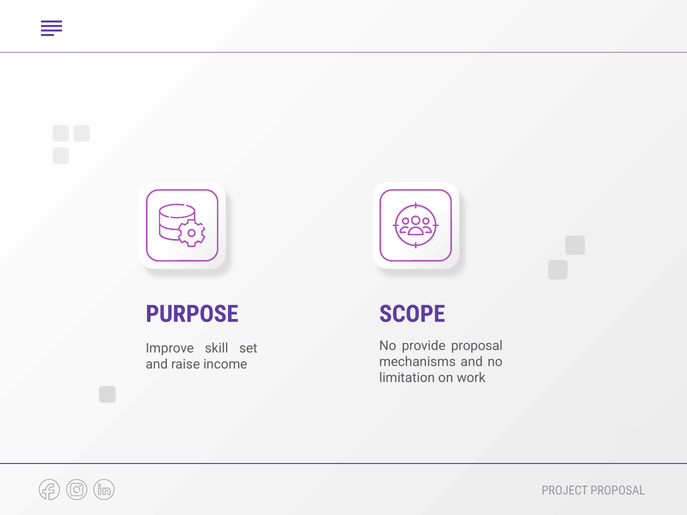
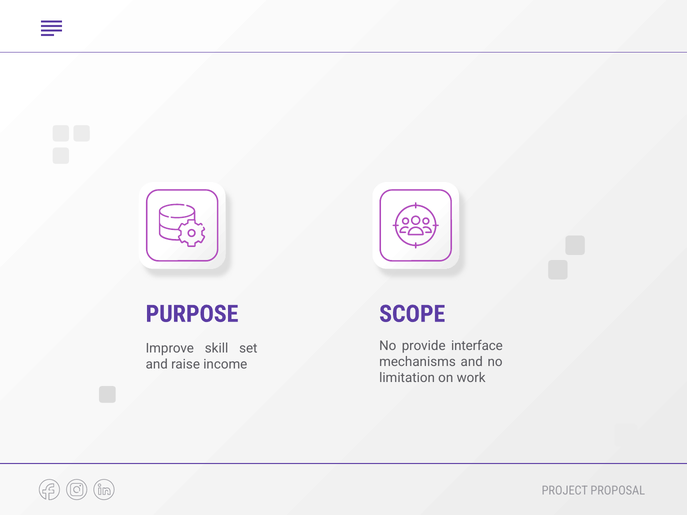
provide proposal: proposal -> interface (477, 346)
